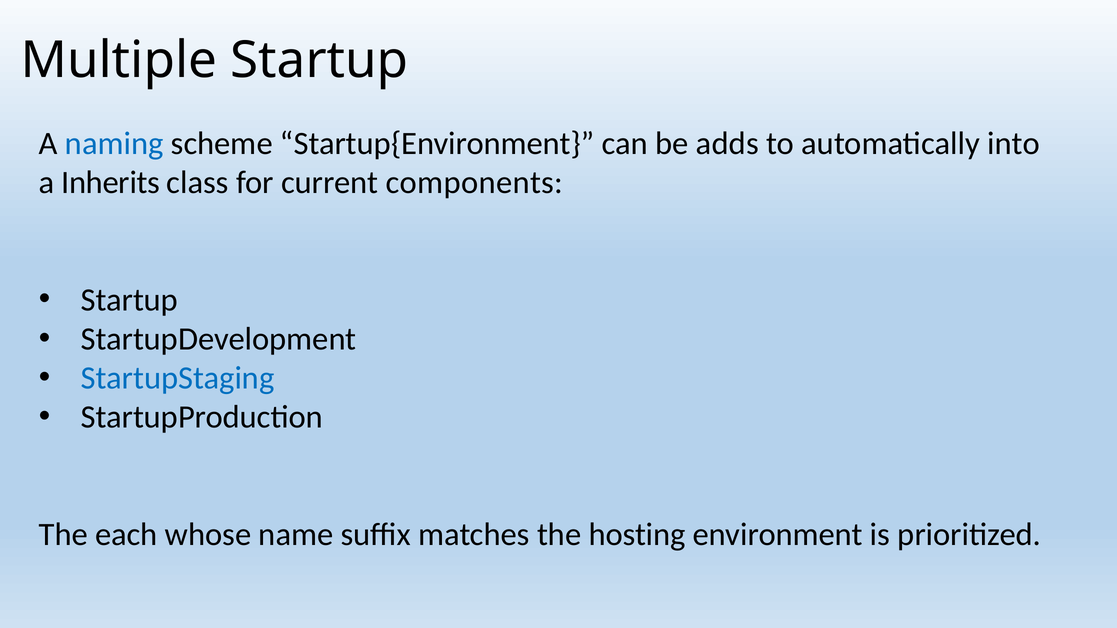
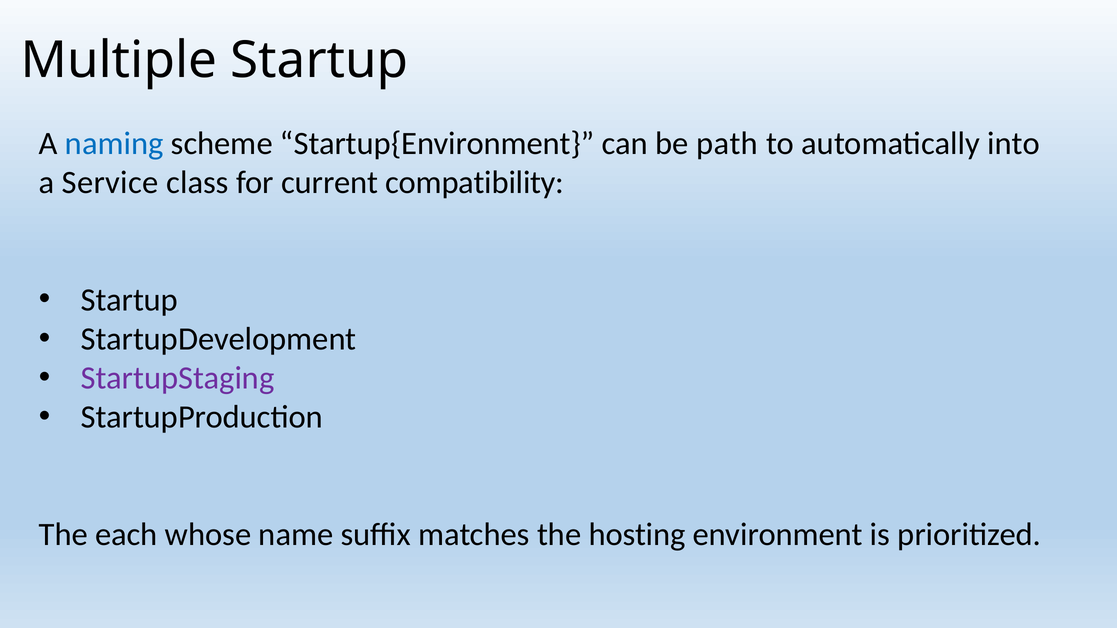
adds: adds -> path (727, 144)
Inherits: Inherits -> Service (110, 183)
components: components -> compatibility (475, 183)
StartupStaging colour: blue -> purple (178, 378)
